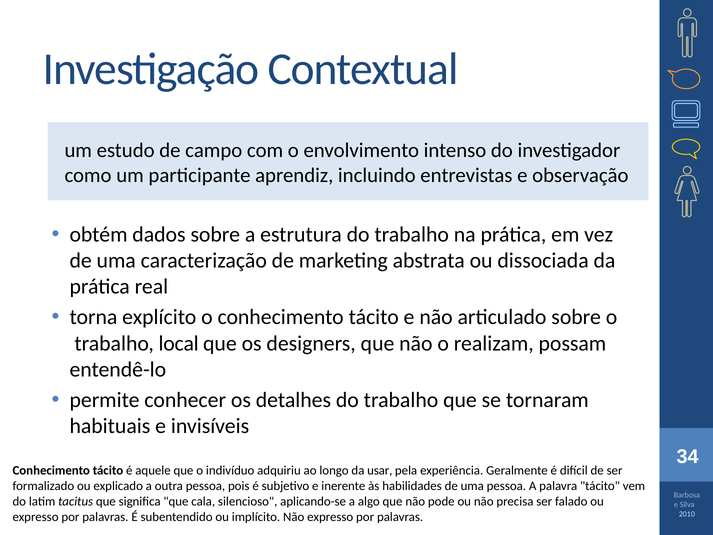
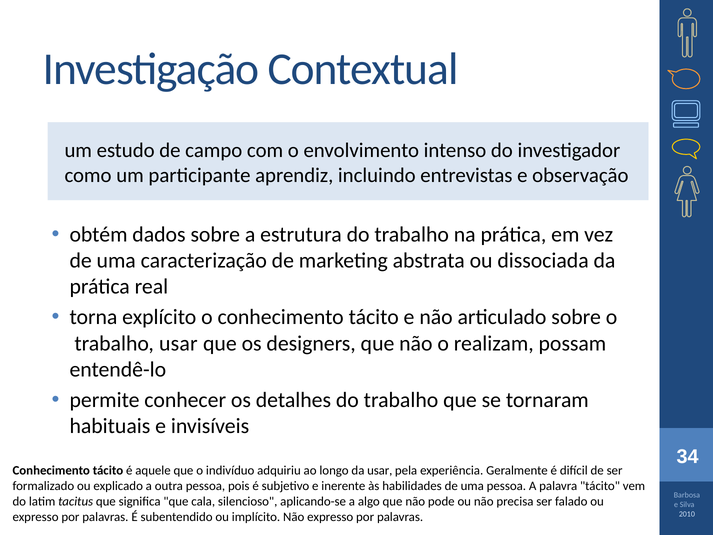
trabalho local: local -> usar (178, 343)
